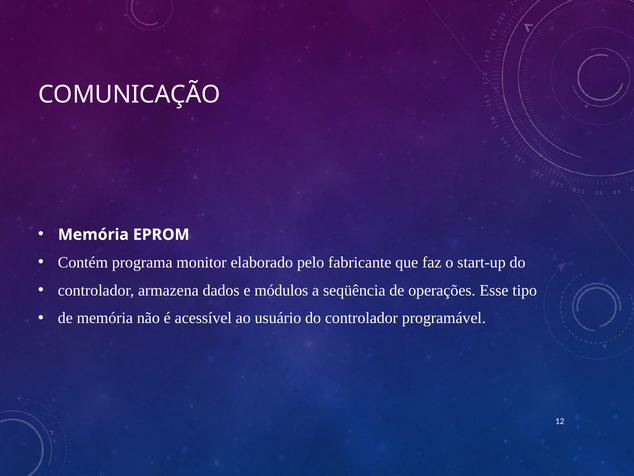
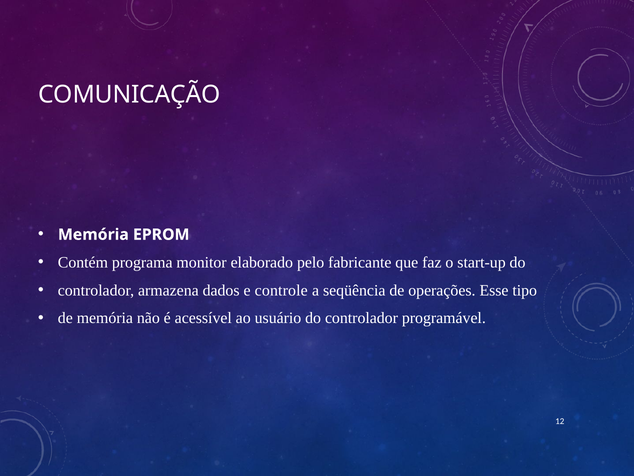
módulos: módulos -> controle (281, 290)
